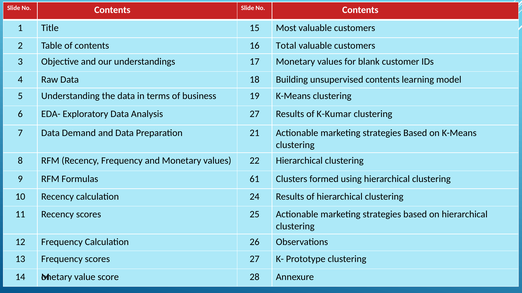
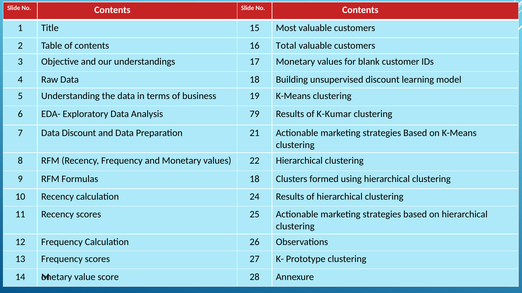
unsupervised contents: contents -> discount (383, 80)
Analysis 27: 27 -> 79 (255, 114)
Data Demand: Demand -> Discount (79, 133)
Formulas 61: 61 -> 18 (255, 179)
